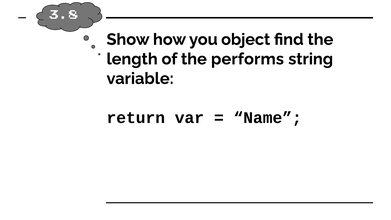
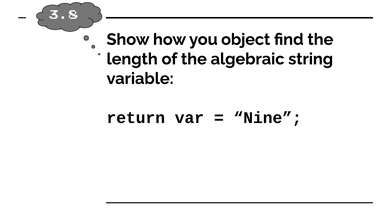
performs: performs -> algebraic (248, 59)
Name: Name -> Nine (268, 118)
